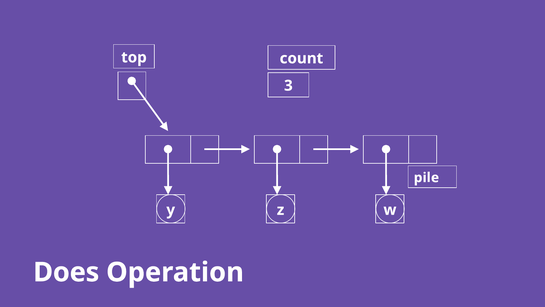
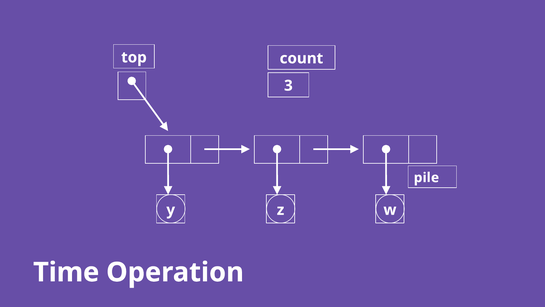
Does: Does -> Time (66, 272)
